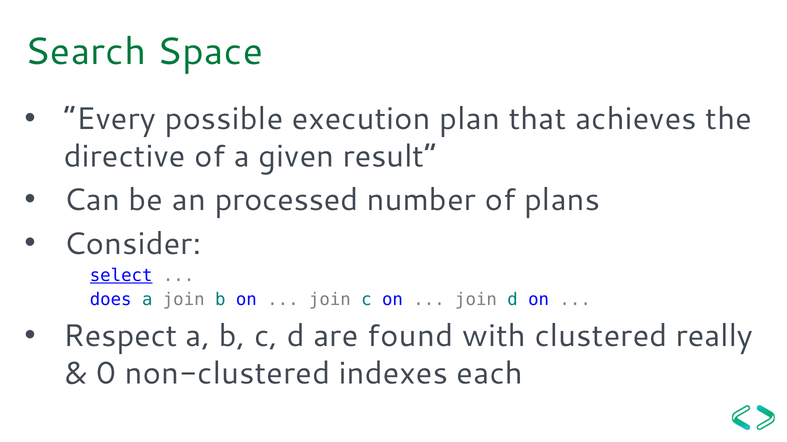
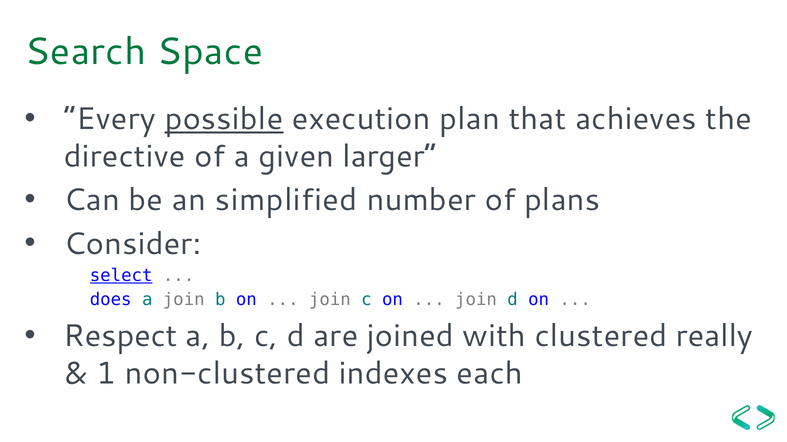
possible underline: none -> present (224, 119)
result: result -> larger (390, 157)
processed: processed -> simplified (286, 200)
found: found -> joined (410, 337)
0: 0 -> 1 (106, 374)
